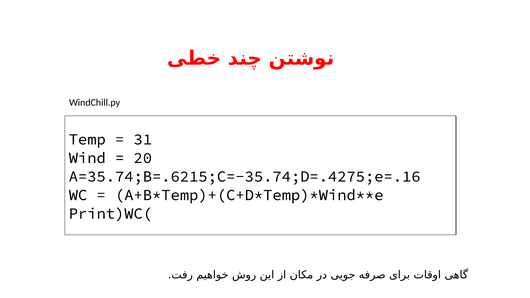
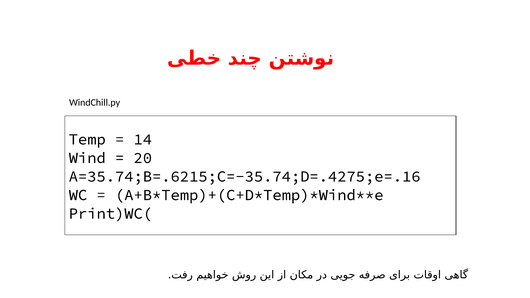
31: 31 -> 14 (143, 139)
